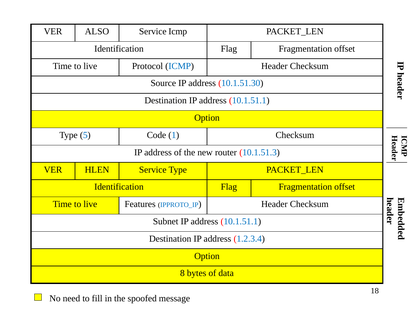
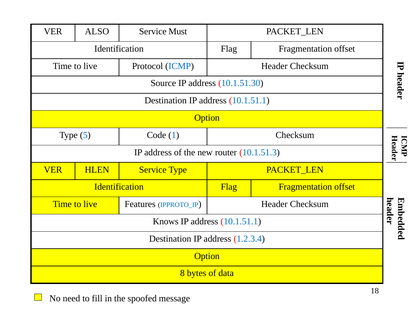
Service Icmp: Icmp -> Must (178, 31)
Subnet: Subnet -> Knows (166, 221)
